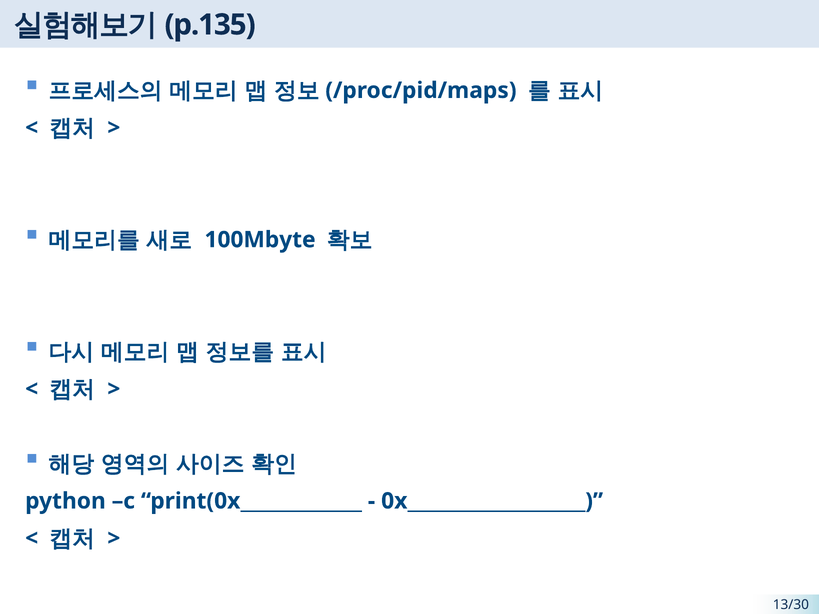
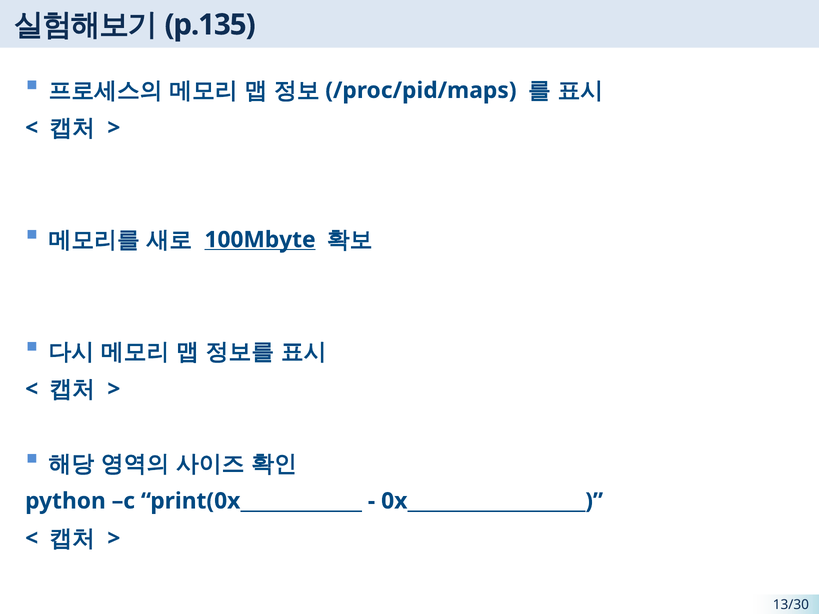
100Mbyte underline: none -> present (260, 240)
